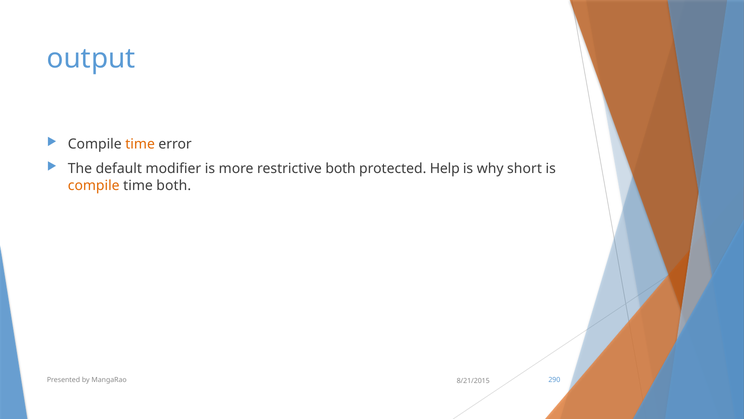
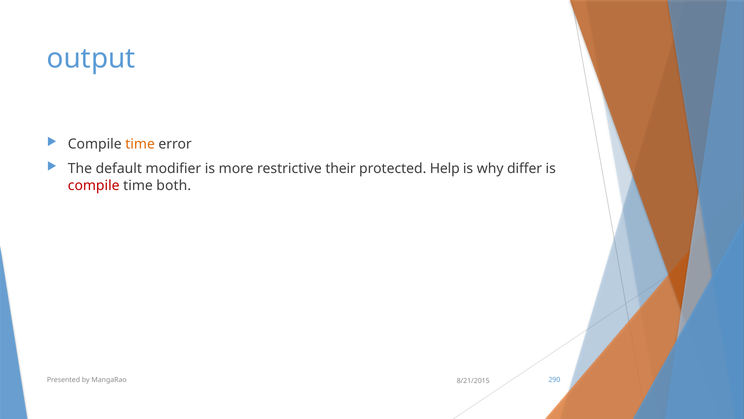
restrictive both: both -> their (341, 168)
short: short -> differ (525, 168)
compile colour: orange -> red (94, 185)
